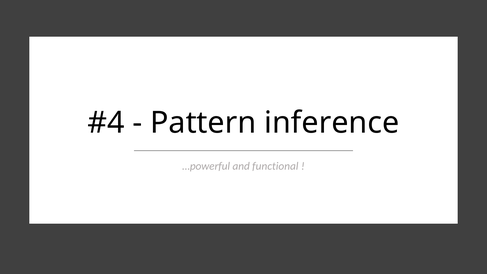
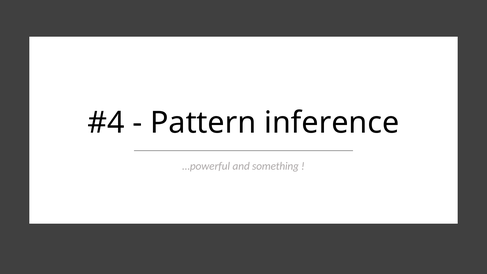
functional: functional -> something (275, 166)
